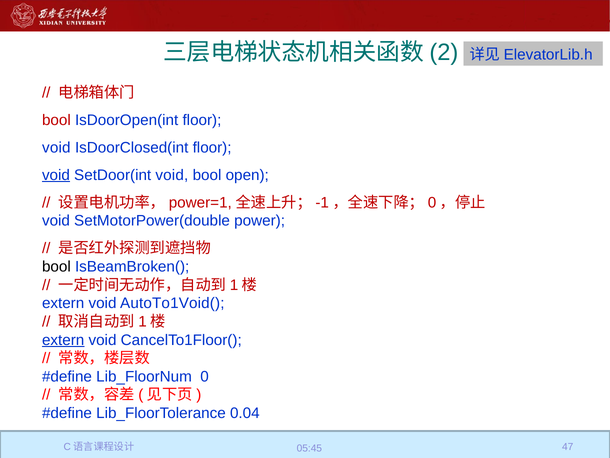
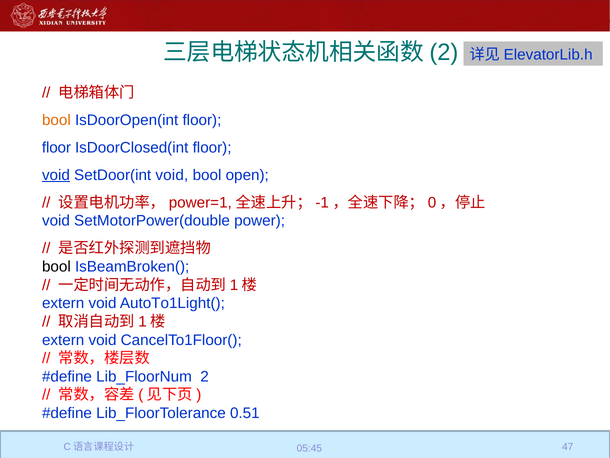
bool colour: red -> orange (56, 120)
void: void -> floor (56, 147)
AutoTo1Void(: AutoTo1Void( -> AutoTo1Light( (172, 303)
extern underline: present -> none (63, 340)
Lib_FloorNum 0: 0 -> 2 (205, 376)
0.04: 0.04 -> 0.51 (245, 413)
